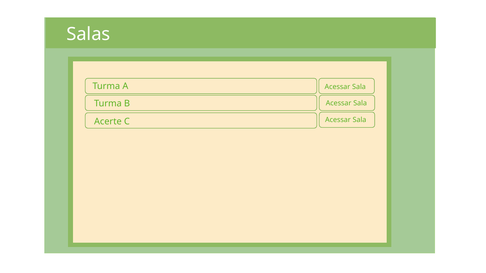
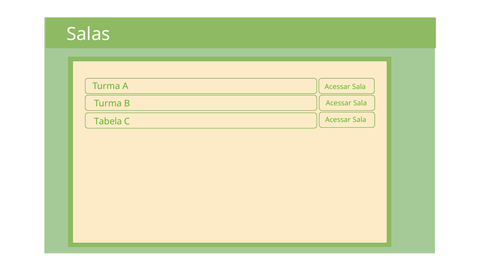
Acerte: Acerte -> Tabela (108, 122)
